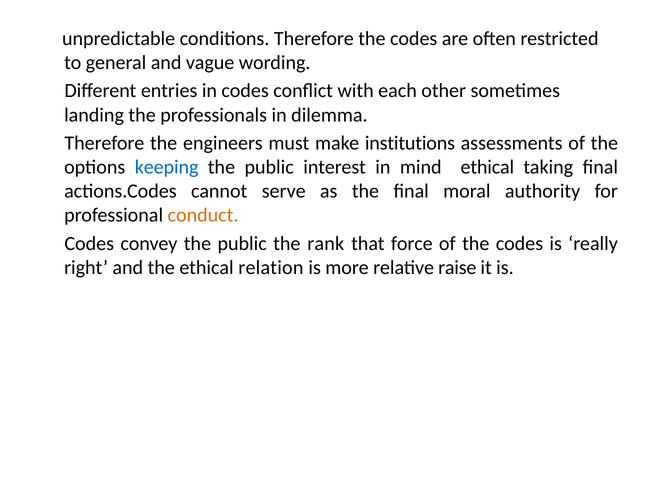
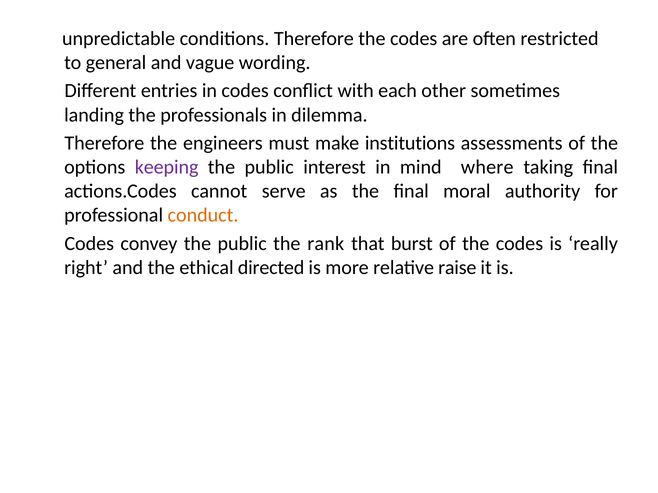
keeping colour: blue -> purple (167, 167)
mind ethical: ethical -> where (487, 167)
force: force -> burst (412, 244)
relation: relation -> directed (271, 268)
